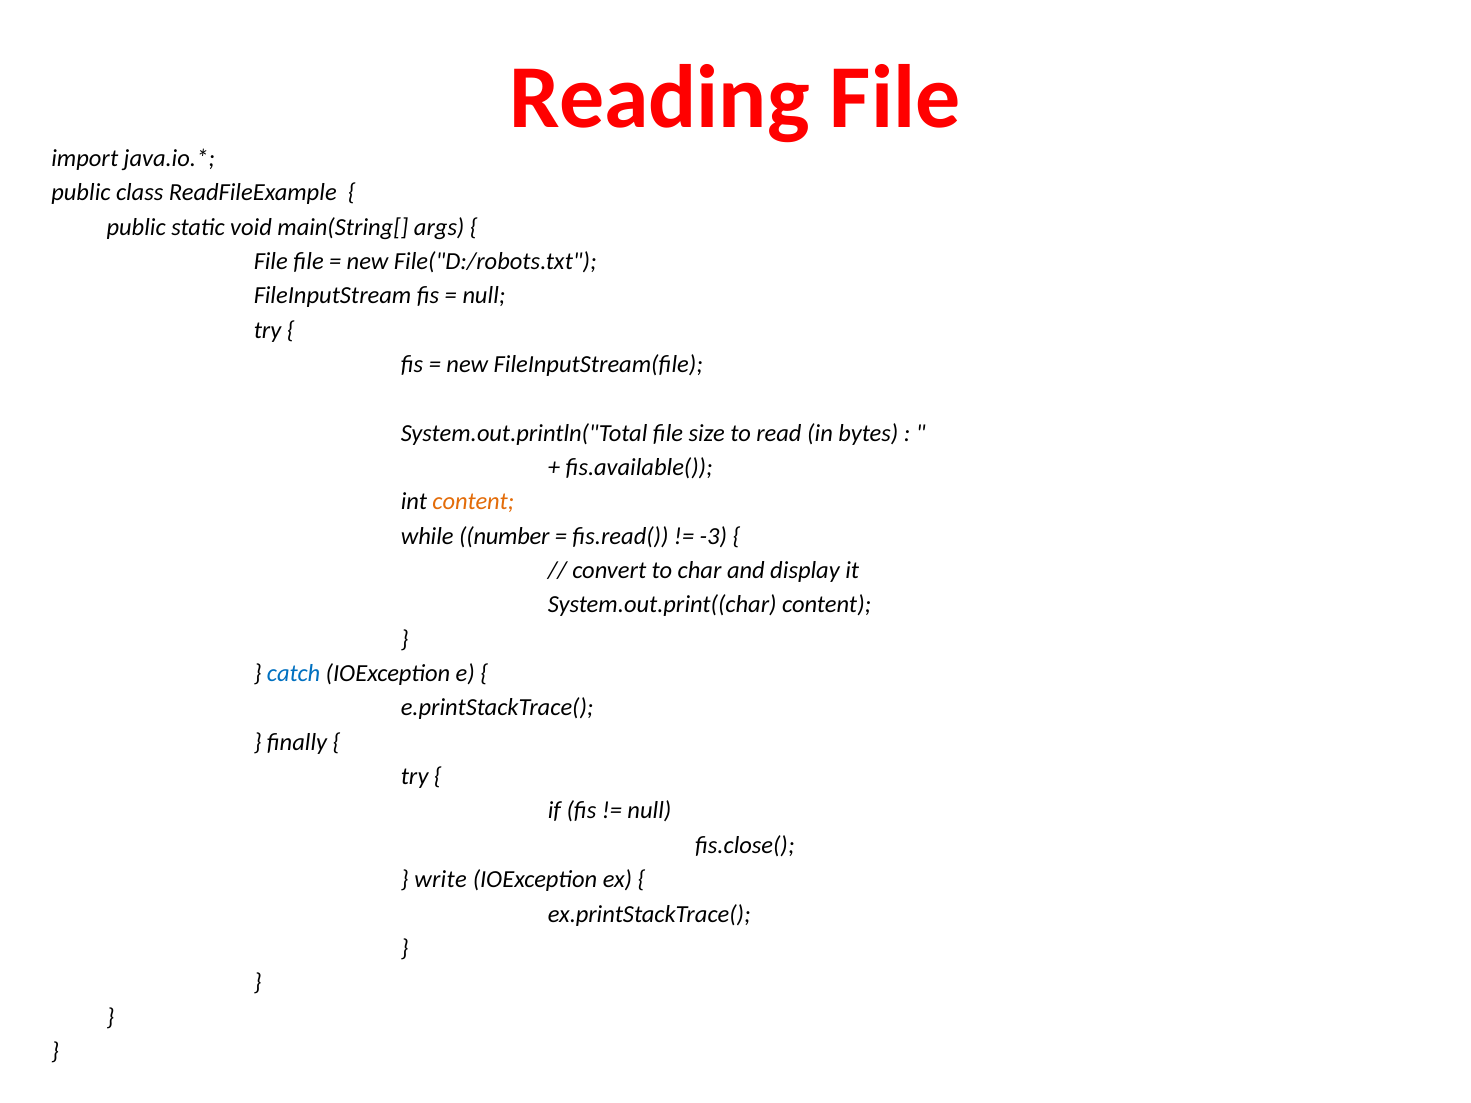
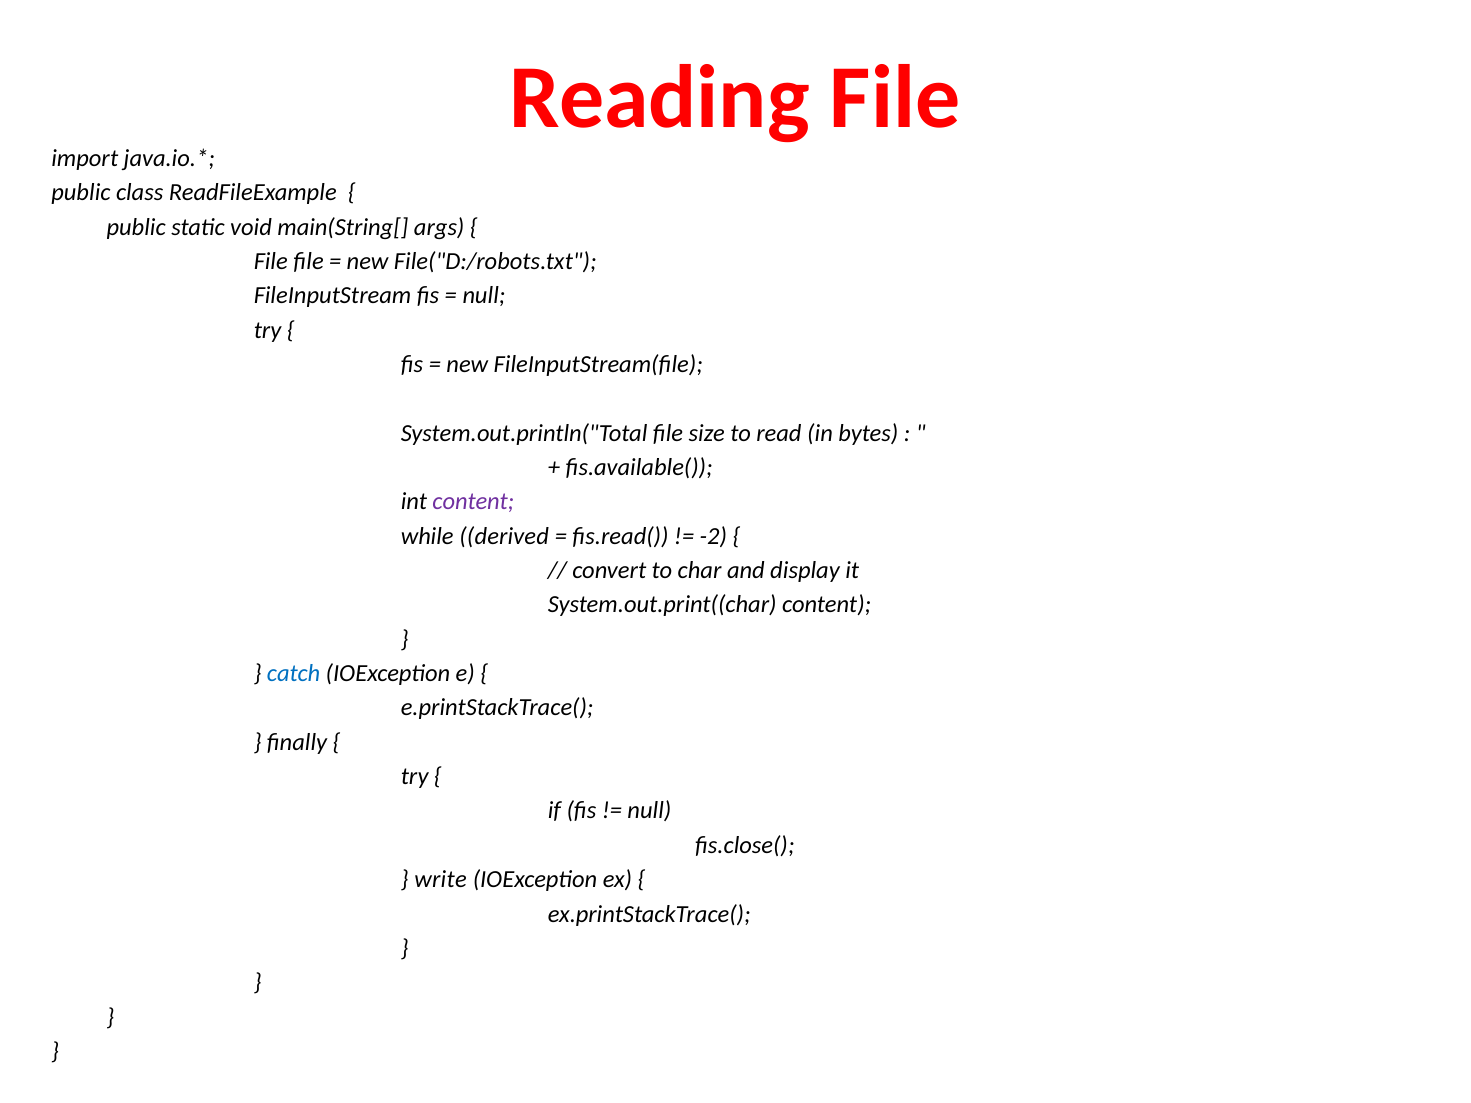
content colour: orange -> purple (473, 502)
number: number -> derived (504, 536)
-3: -3 -> -2 (713, 536)
